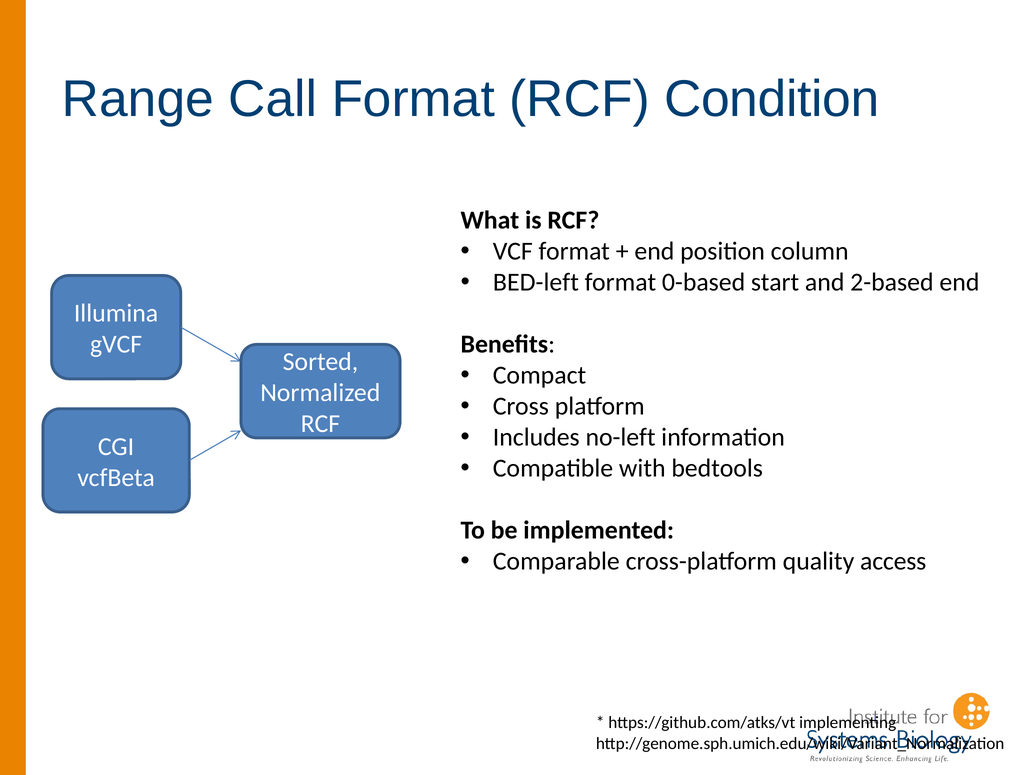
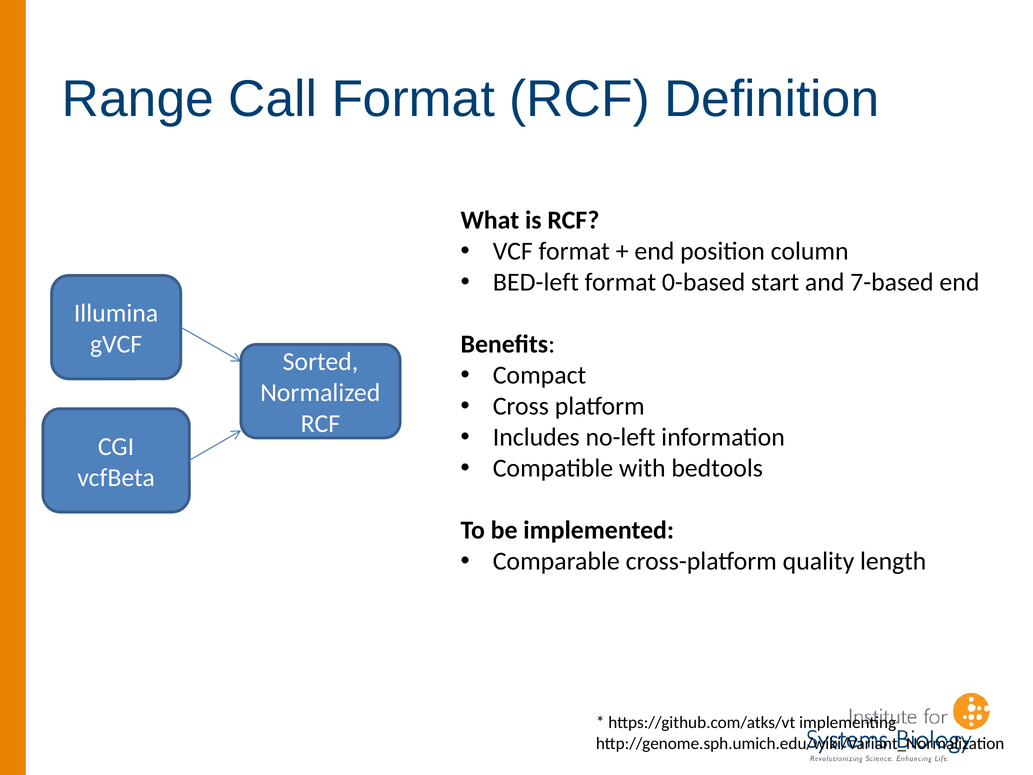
Condition: Condition -> Definition (772, 99)
2-based: 2-based -> 7-based (892, 282)
access: access -> length (893, 561)
